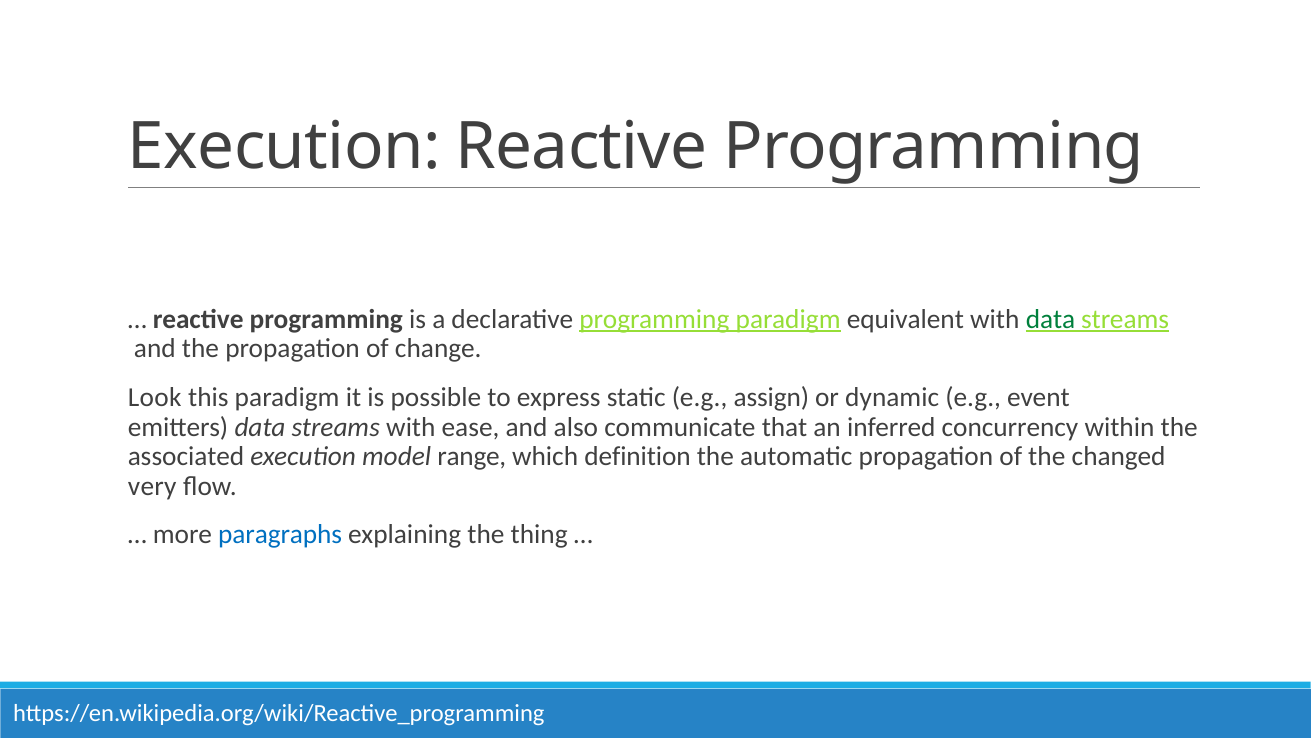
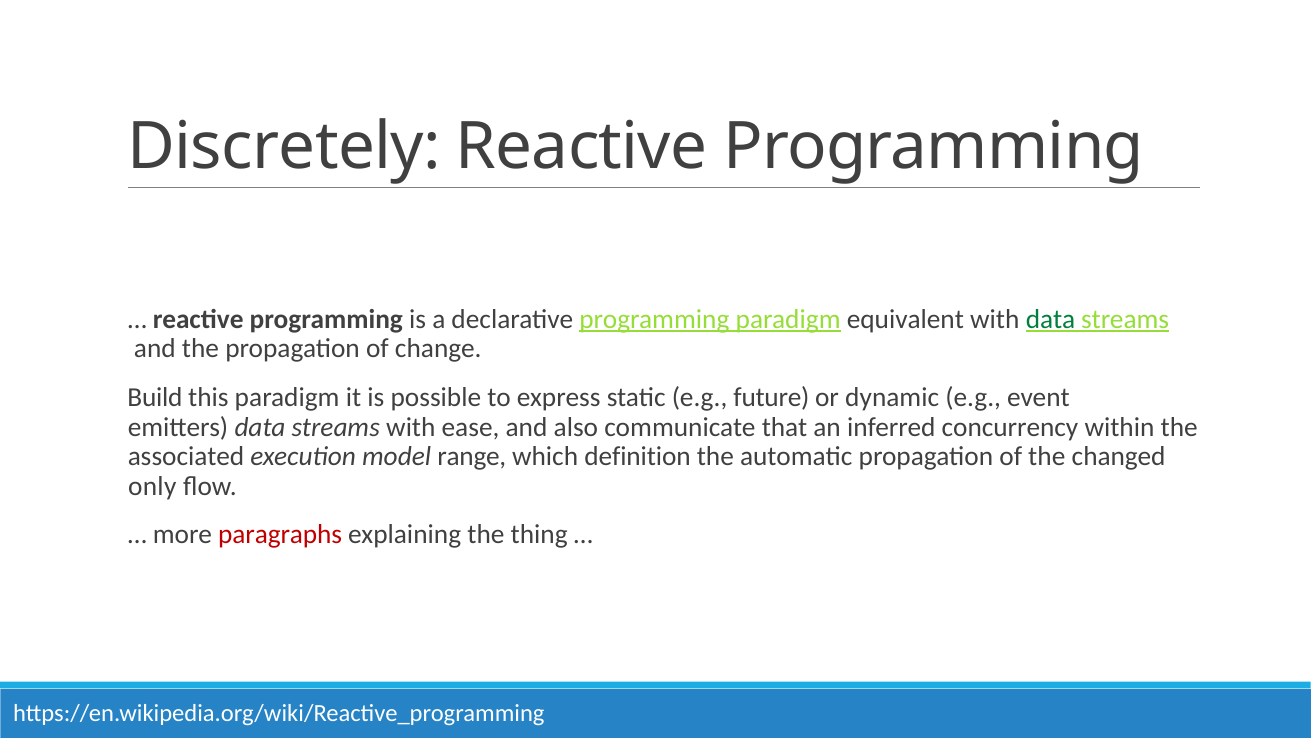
Execution: Execution -> Discretely (284, 147)
Look: Look -> Build (155, 397)
assign: assign -> future (771, 397)
very: very -> only (152, 486)
paragraphs colour: blue -> red (280, 534)
